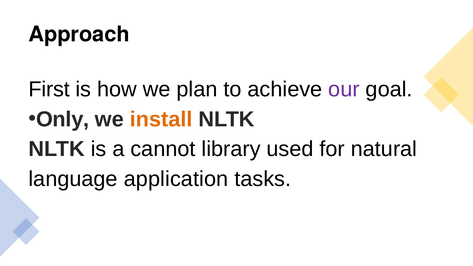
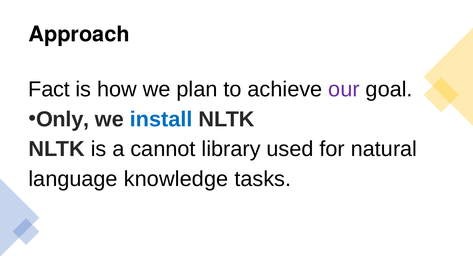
First: First -> Fact (49, 89)
install colour: orange -> blue (161, 119)
application: application -> knowledge (176, 179)
